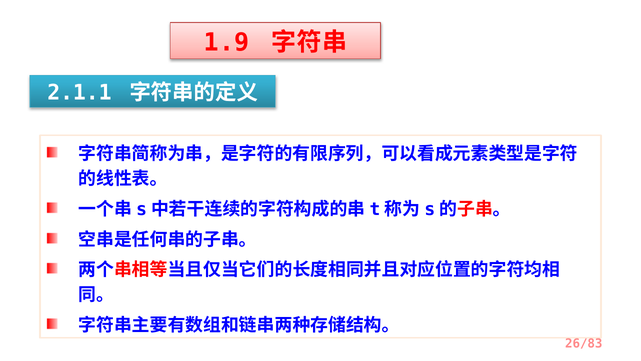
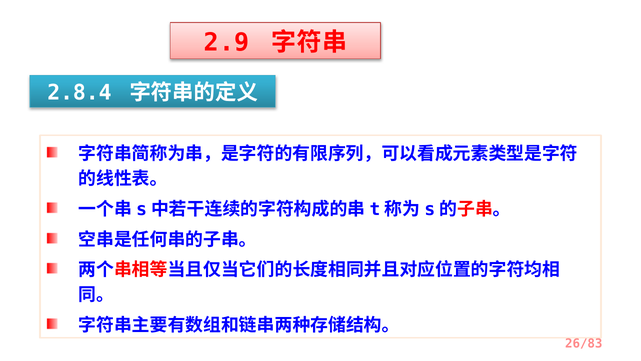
1.9: 1.9 -> 2.9 (227, 42)
2.1.1: 2.1.1 -> 2.8.4 (79, 93)
